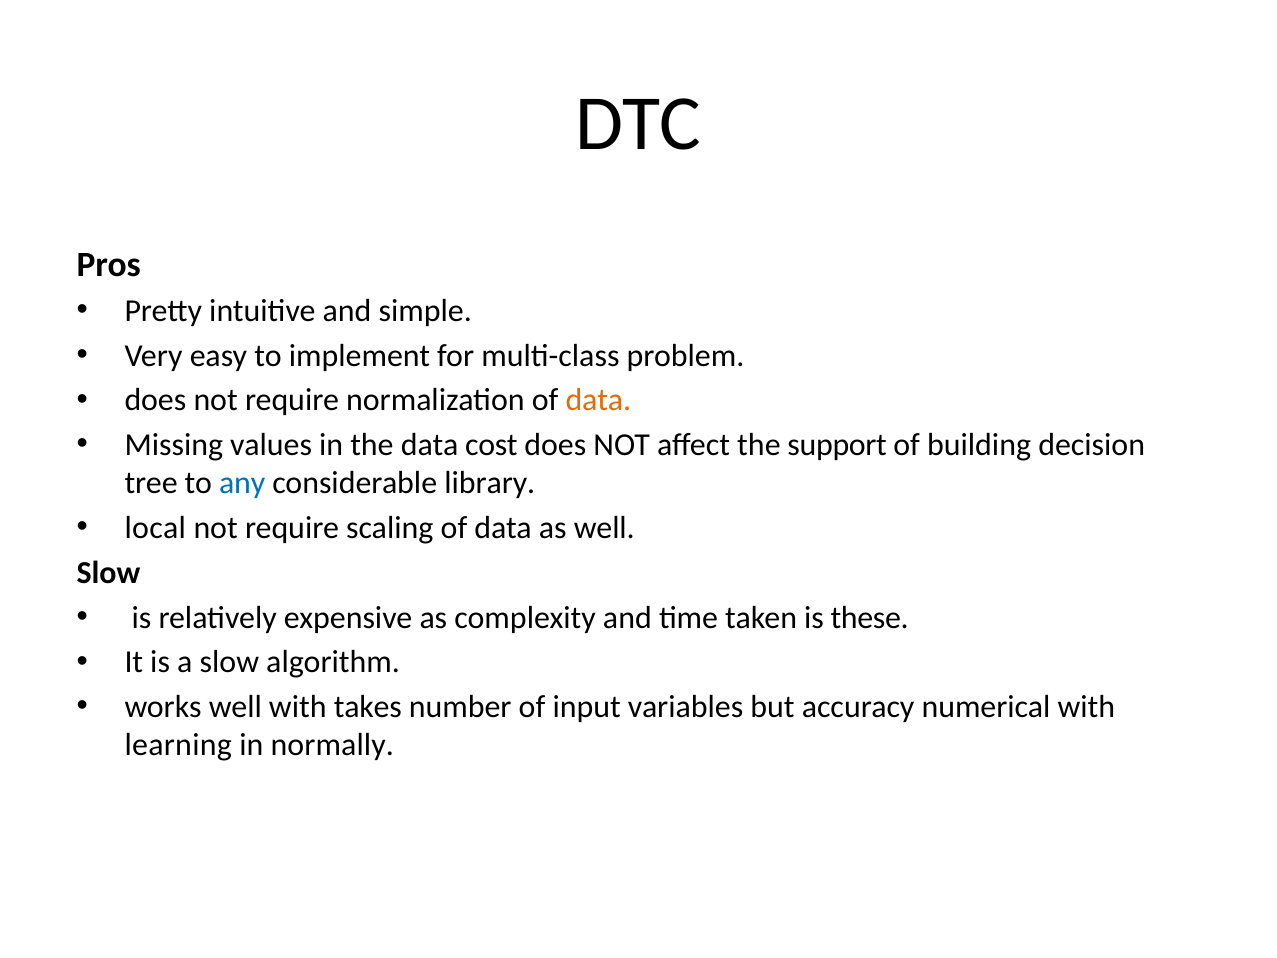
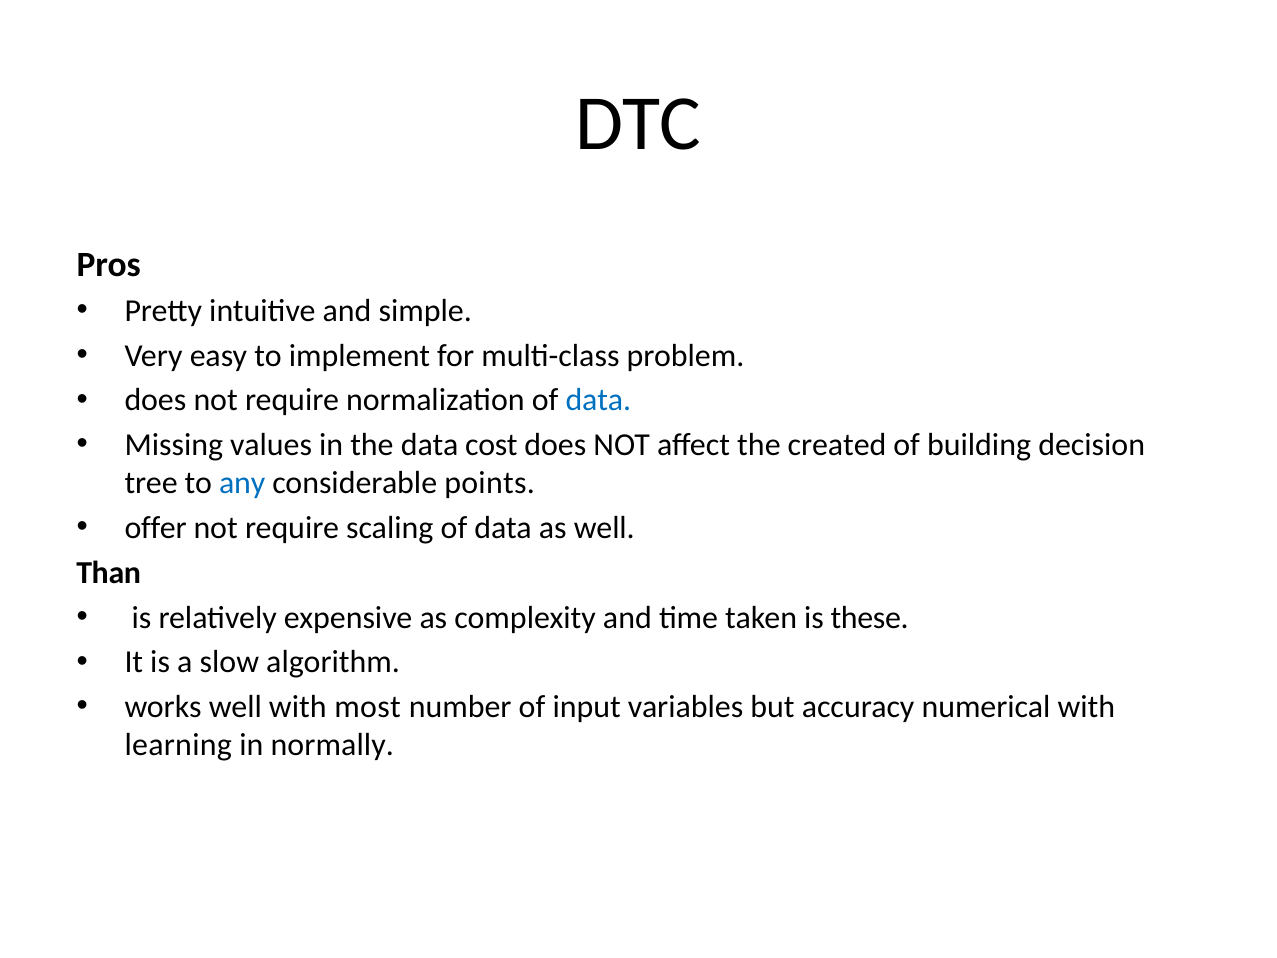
data colour: orange -> blue (598, 400)
support: support -> created (837, 445)
library: library -> points (490, 483)
local: local -> offer (156, 528)
Slow: Slow -> Than (109, 573)
takes: takes -> most (368, 707)
